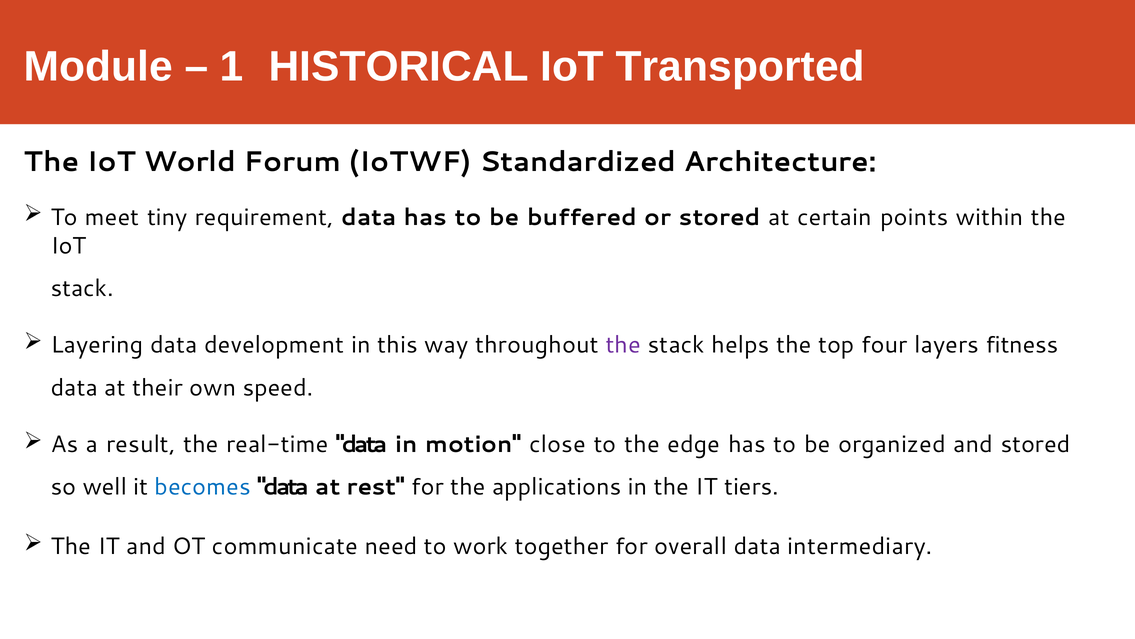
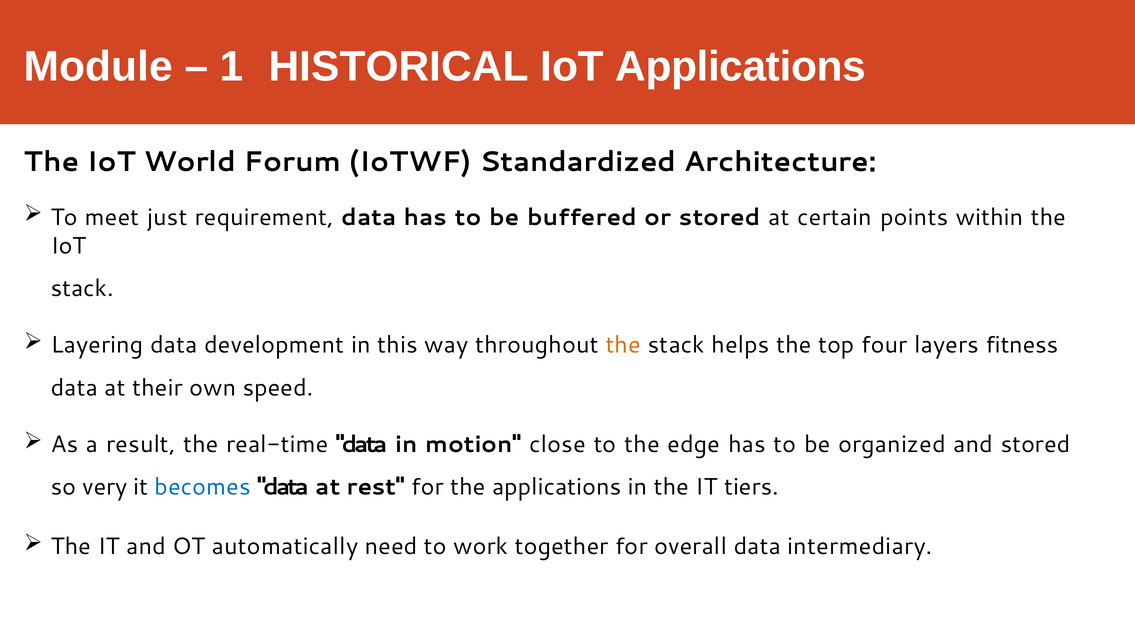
IoT Transported: Transported -> Applications (741, 66)
tiny: tiny -> just (167, 217)
the colour: purple -> orange (623, 345)
well: well -> very (105, 487)
communicate: communicate -> automatically (285, 546)
